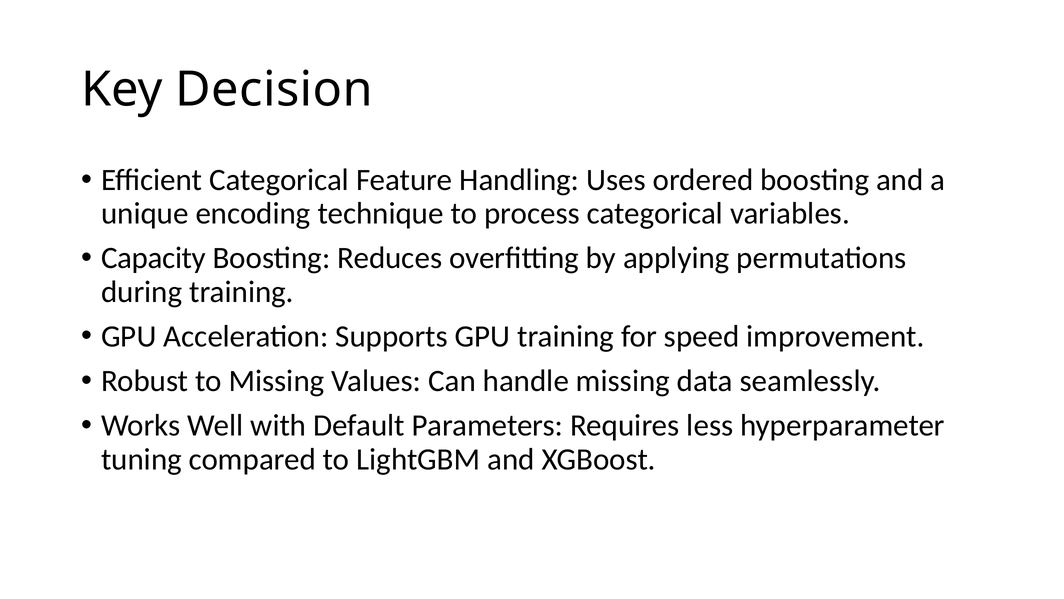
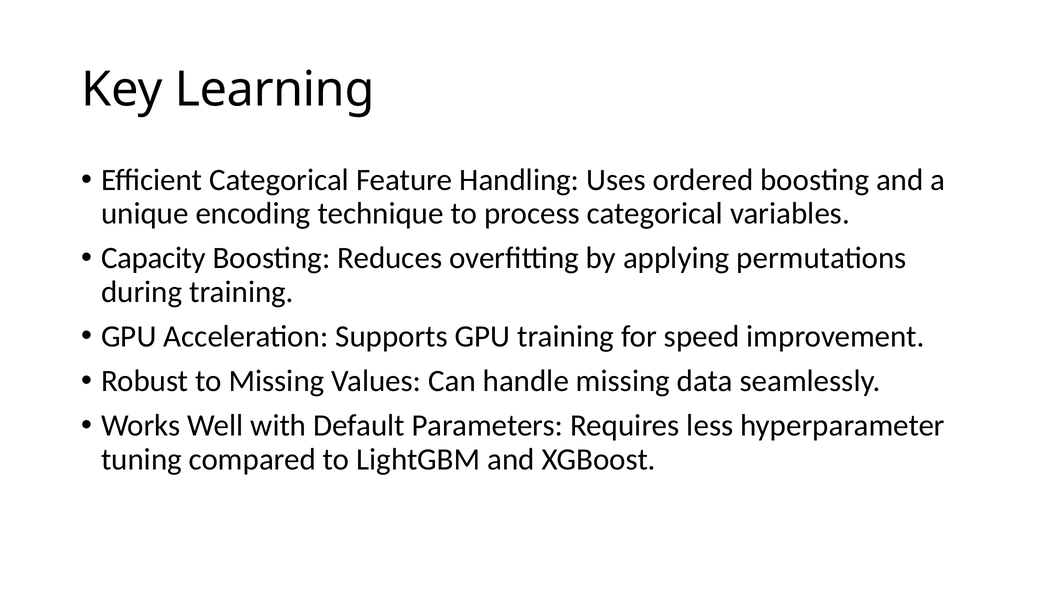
Decision: Decision -> Learning (275, 89)
